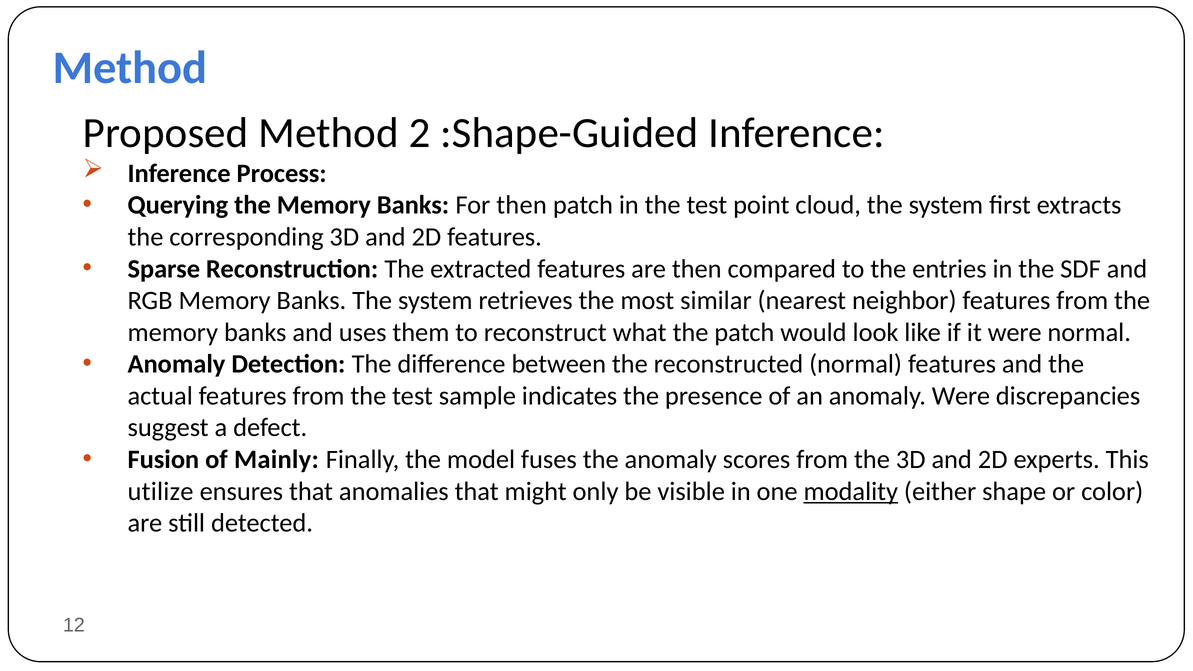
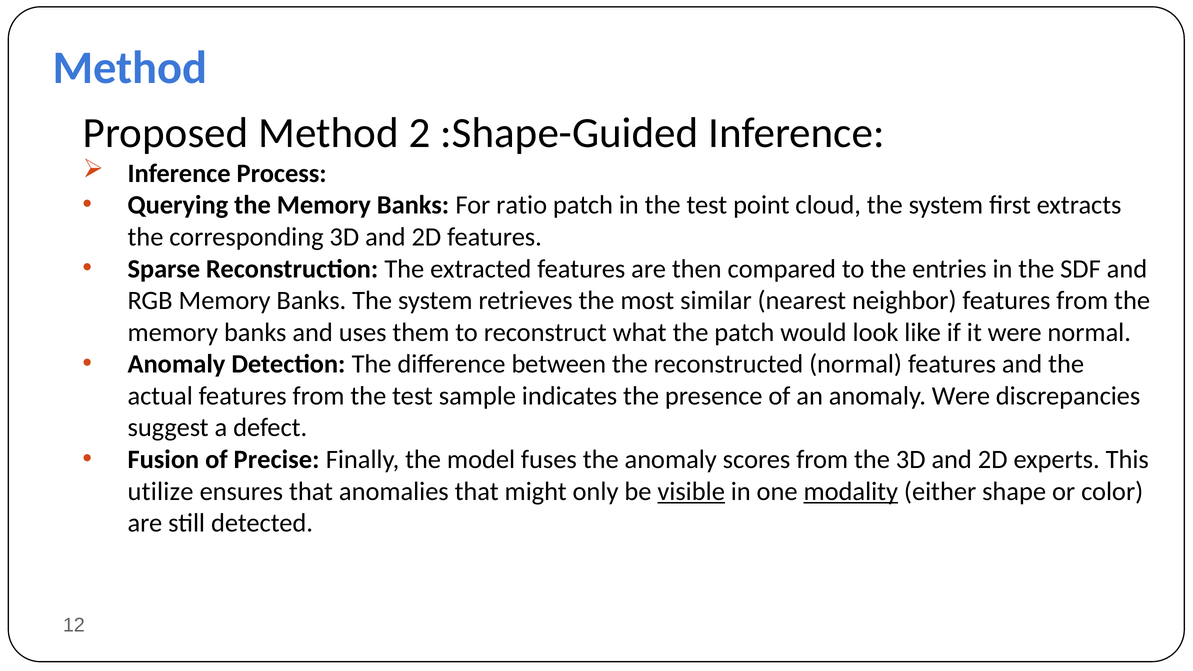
For then: then -> ratio (522, 205)
Mainly: Mainly -> Precise (277, 460)
visible underline: none -> present (691, 491)
